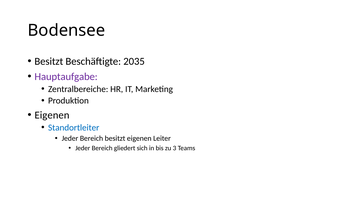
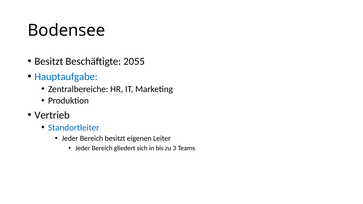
2035: 2035 -> 2055 (134, 61)
Hauptaufgabe colour: purple -> blue (66, 77)
Eigenen: Eigenen -> Vertrieb (52, 115)
